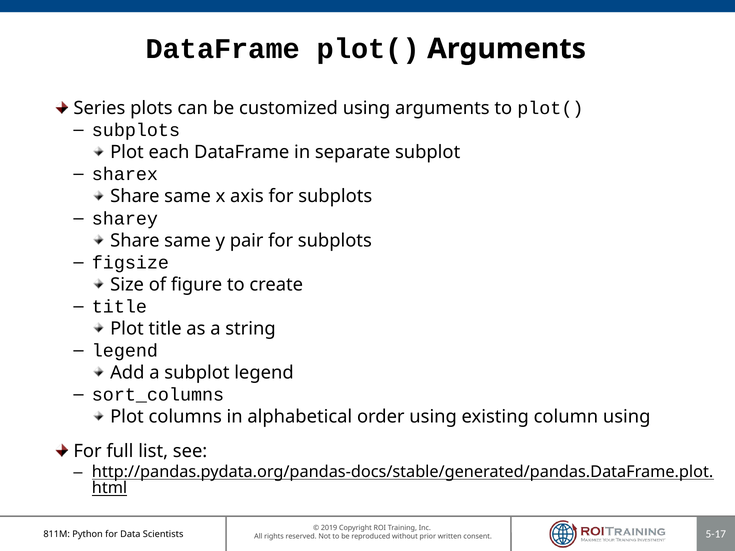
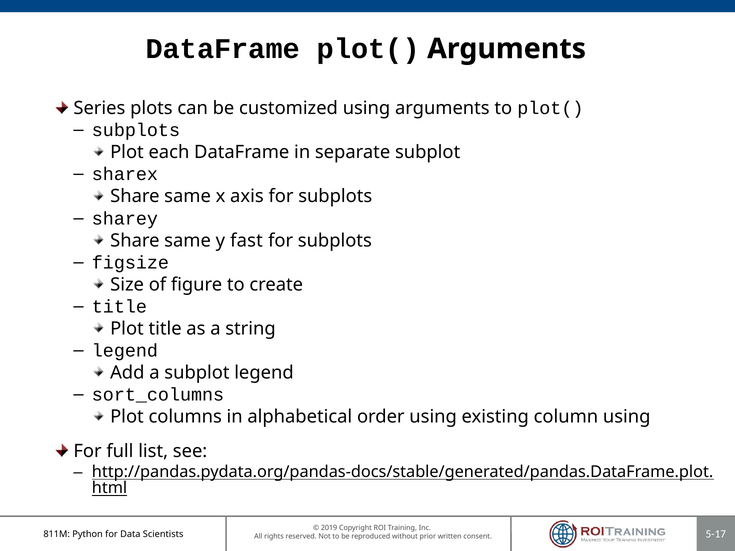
pair: pair -> fast (246, 241)
